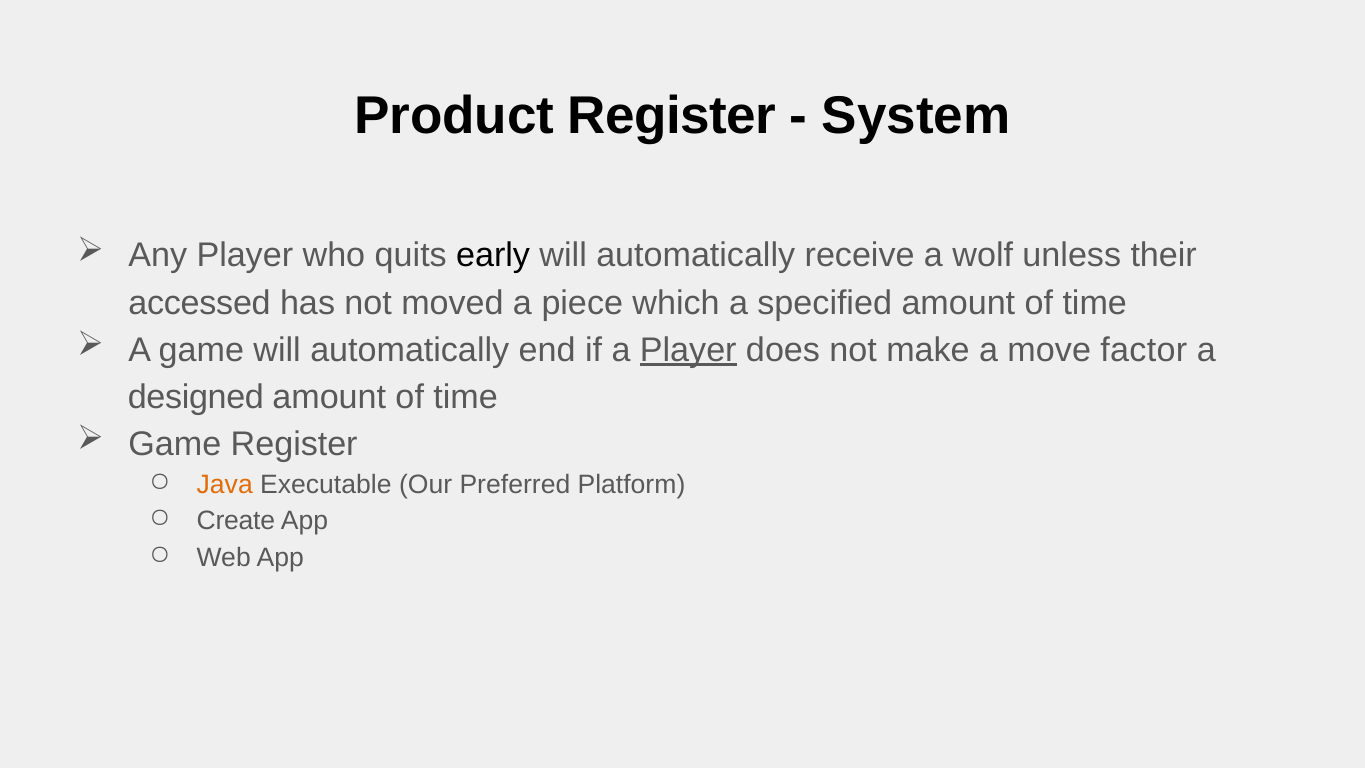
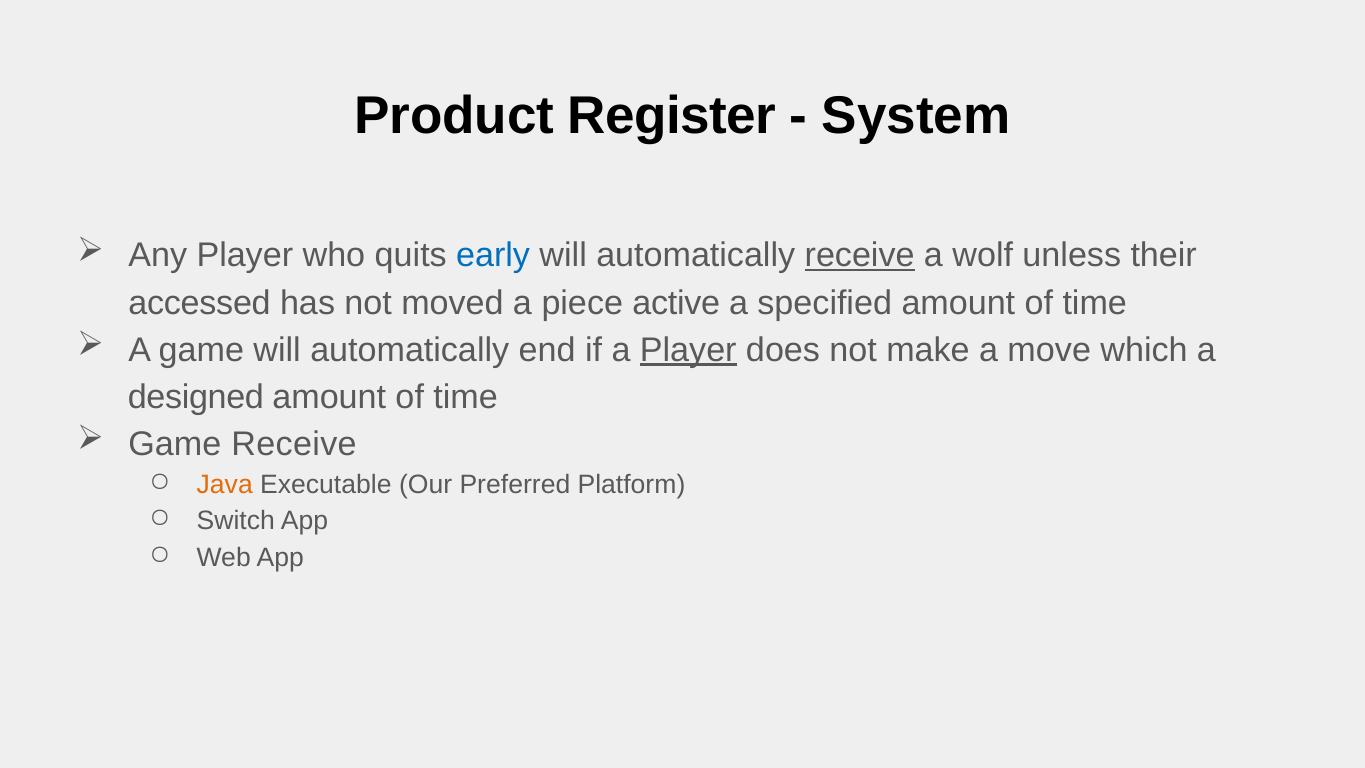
early colour: black -> blue (493, 256)
receive underline: none -> present (860, 256)
which: which -> active (676, 303)
factor: factor -> which (1144, 350)
Game Register: Register -> Receive (294, 444)
Create: Create -> Switch (236, 521)
